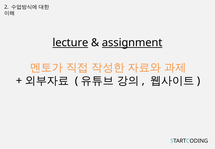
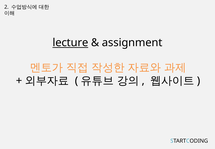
assignment underline: present -> none (132, 43)
